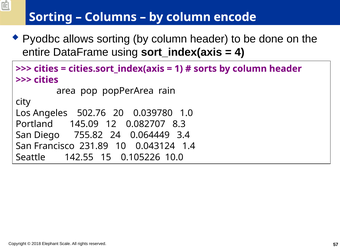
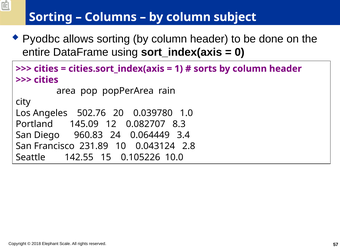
encode: encode -> subject (235, 17)
4: 4 -> 0 (240, 52)
755.82: 755.82 -> 960.83 (88, 135)
1.4: 1.4 -> 2.8 (189, 146)
